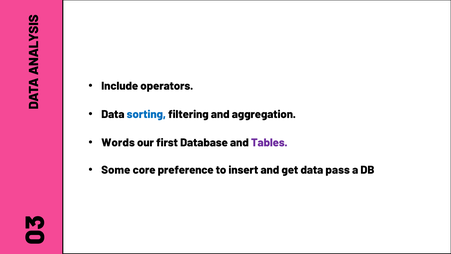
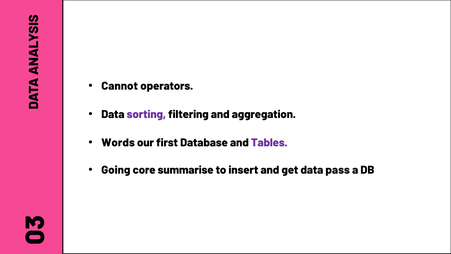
Include: Include -> Cannot (120, 86)
sorting colour: blue -> purple (146, 114)
Some: Some -> Going (116, 170)
preference: preference -> summarise (186, 170)
